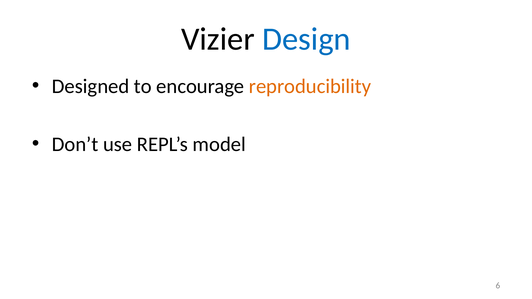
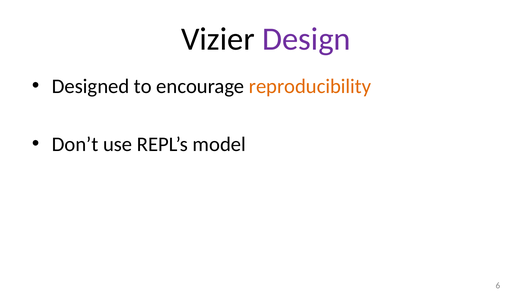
Design colour: blue -> purple (306, 39)
